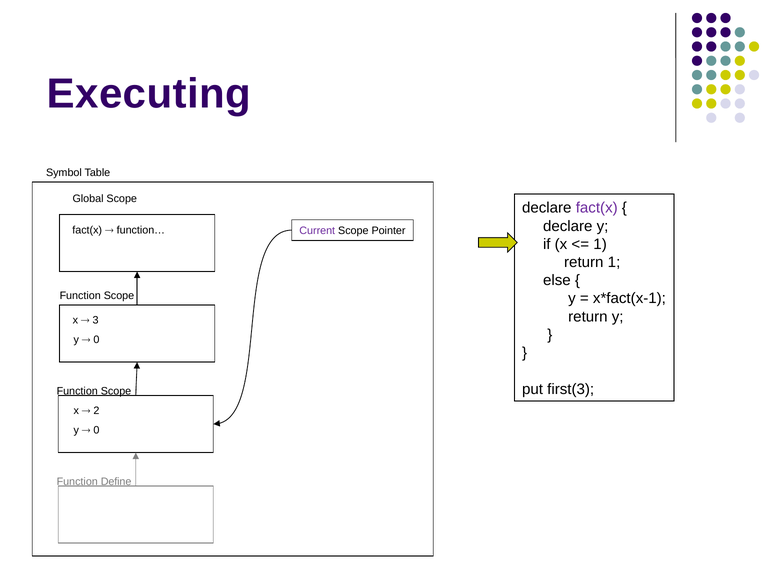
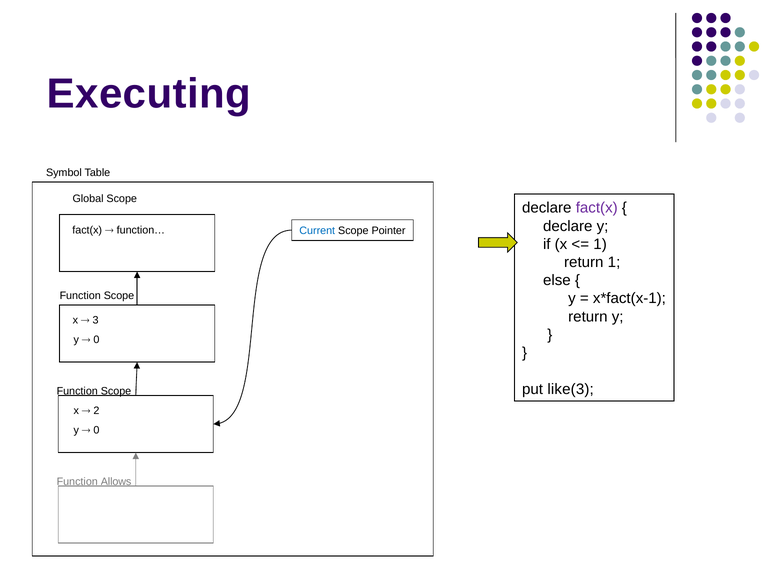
Current colour: purple -> blue (317, 231)
first(3: first(3 -> like(3 (571, 389)
Define: Define -> Allows (116, 482)
